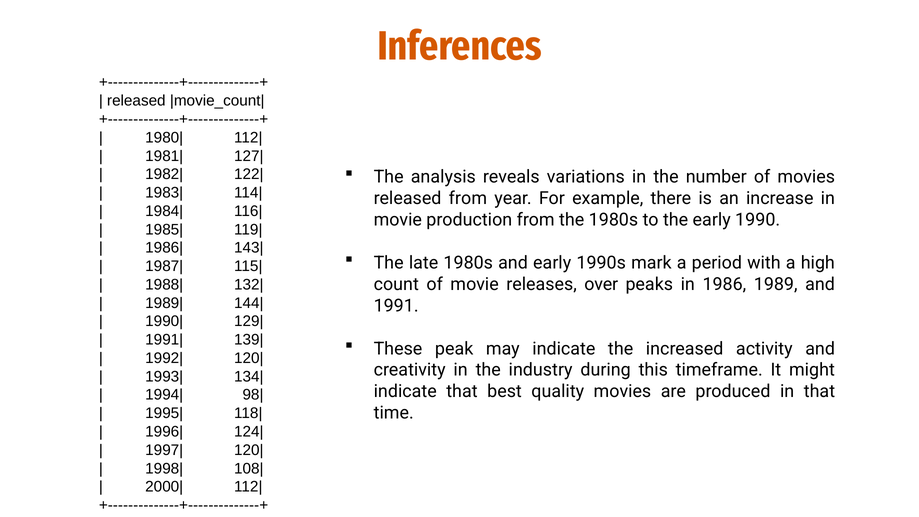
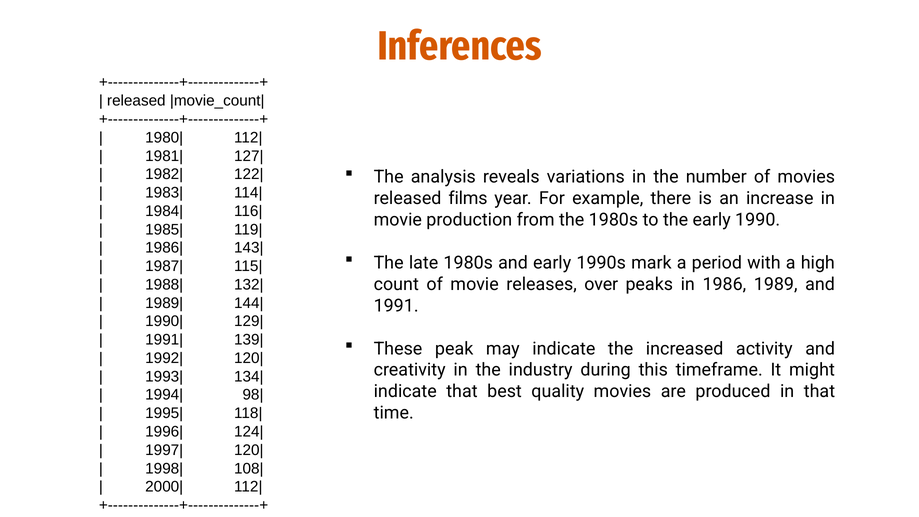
released from: from -> films (468, 198)
